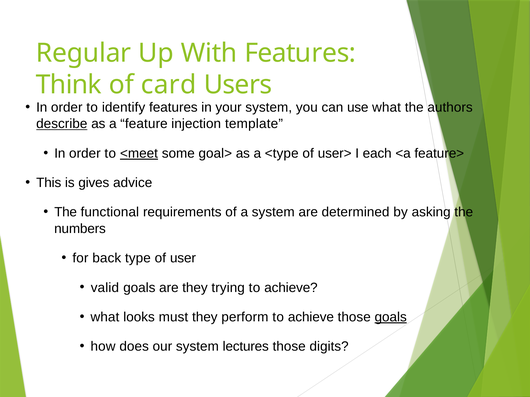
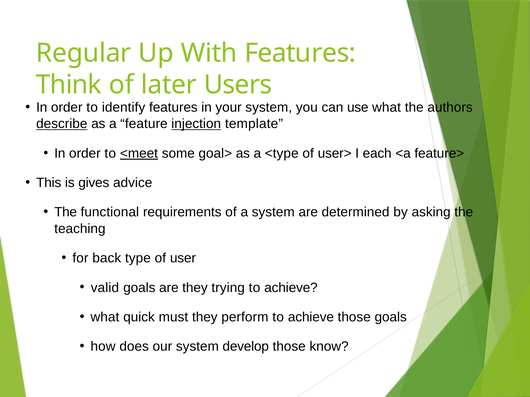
card: card -> later (169, 85)
injection underline: none -> present (196, 124)
numbers: numbers -> teaching (80, 229)
looks: looks -> quick (139, 317)
goals underline: present -> none (391, 317)
lectures: lectures -> develop (246, 347)
digits: digits -> know (329, 347)
